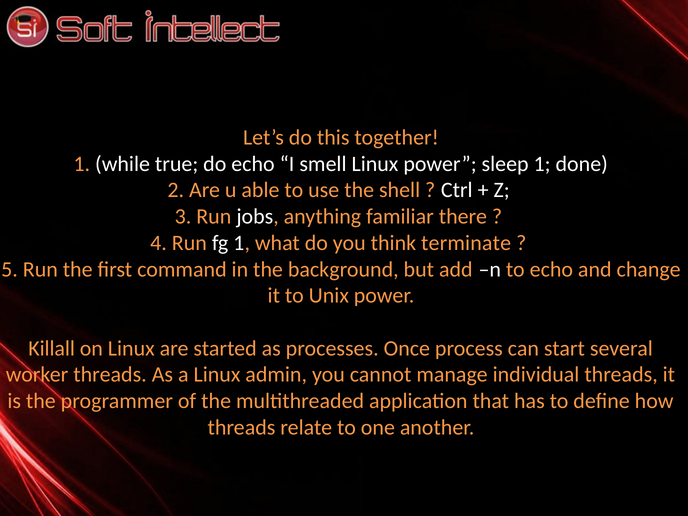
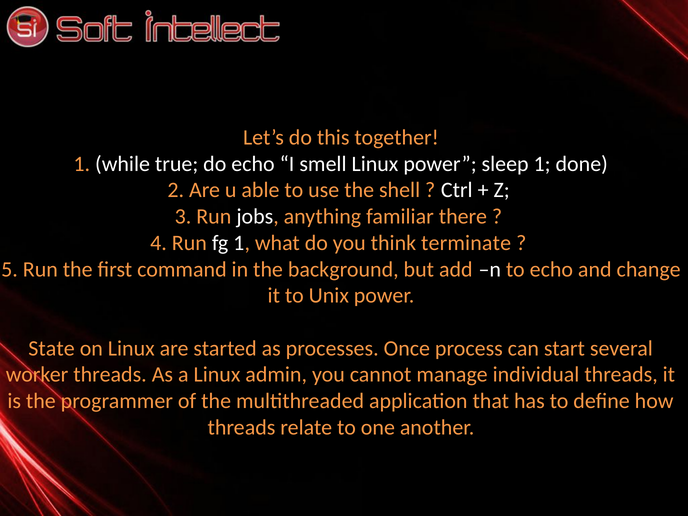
Killall: Killall -> State (52, 348)
